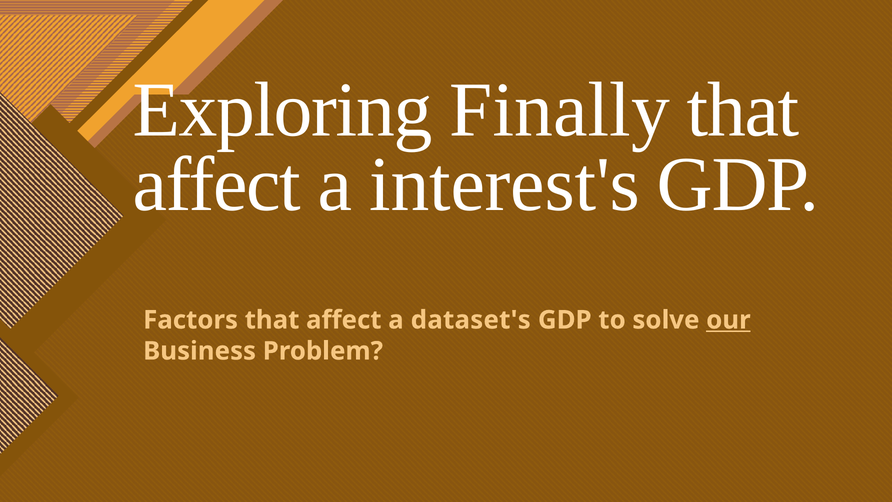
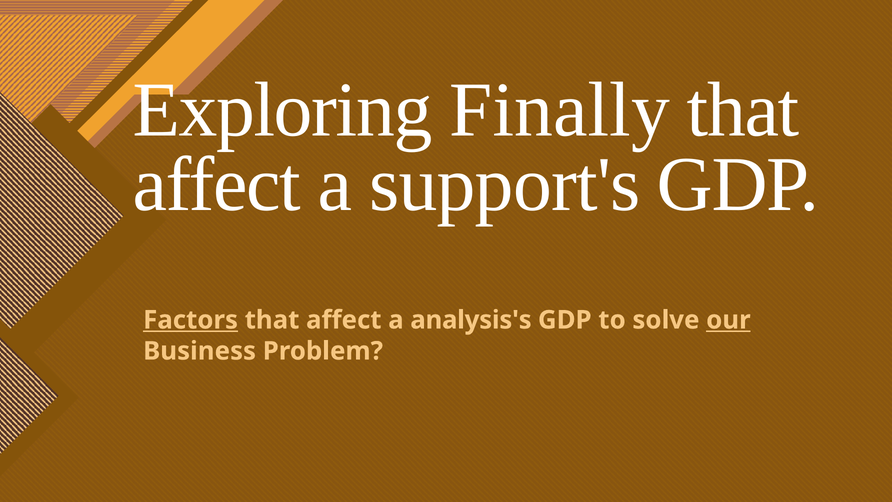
interest's: interest's -> support's (505, 185)
Factors underline: none -> present (191, 320)
dataset's: dataset's -> analysis's (471, 320)
